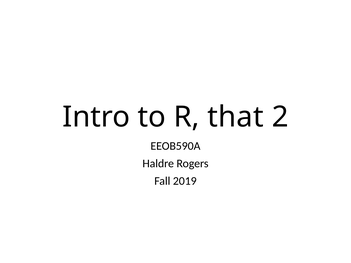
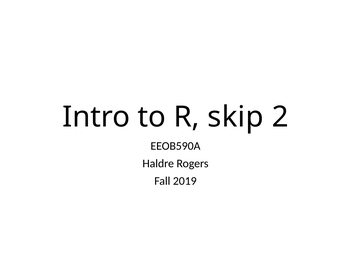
that: that -> skip (236, 117)
